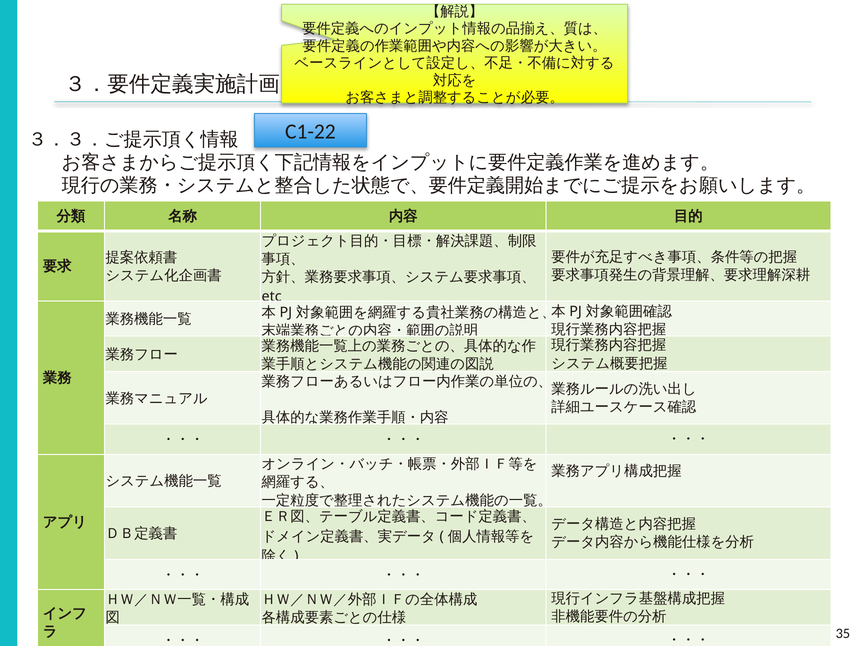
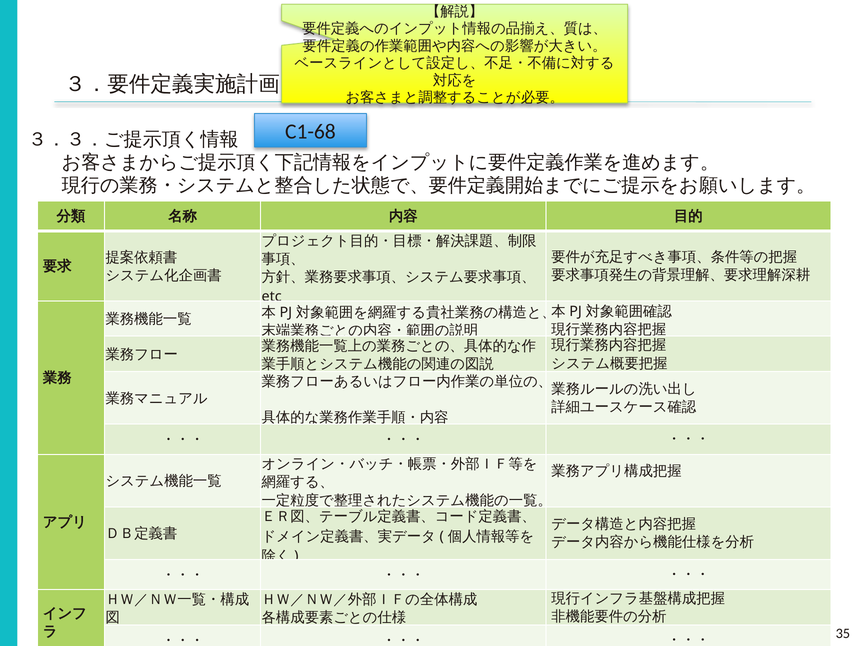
C1-22: C1-22 -> C1-68 (310, 132)
